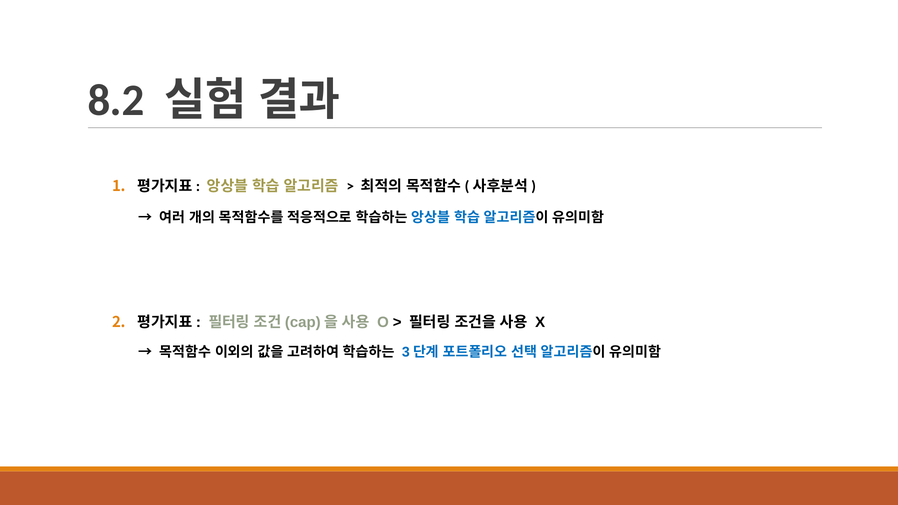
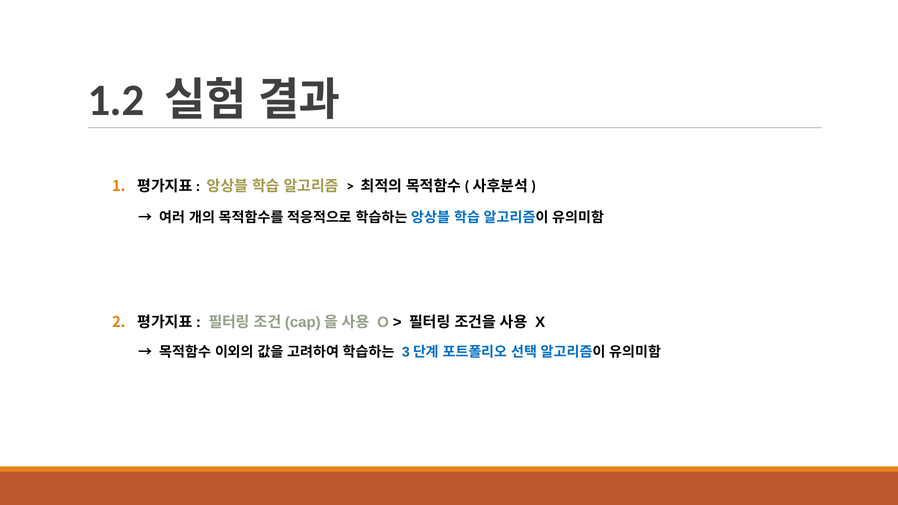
8.2: 8.2 -> 1.2 (116, 101)
